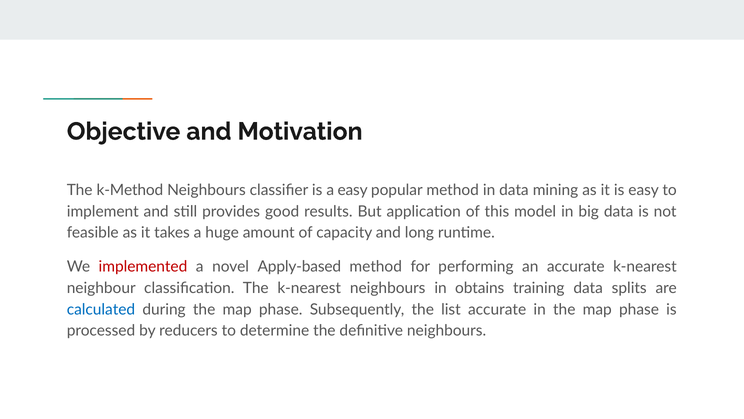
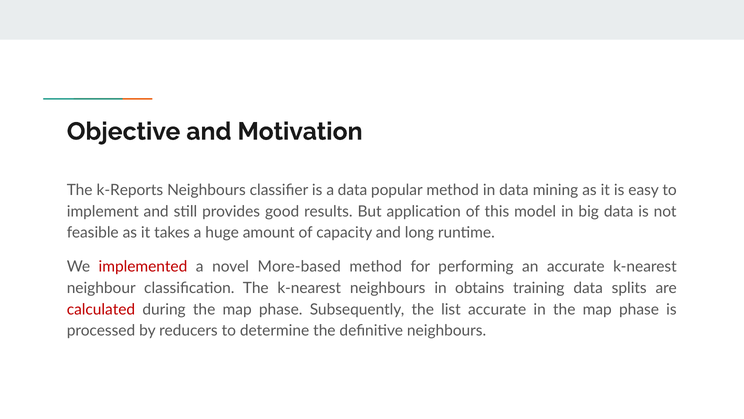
k-Method: k-Method -> k-Reports (130, 190)
a easy: easy -> data (353, 190)
Apply-based: Apply-based -> More-based (299, 266)
calculated colour: blue -> red (101, 309)
